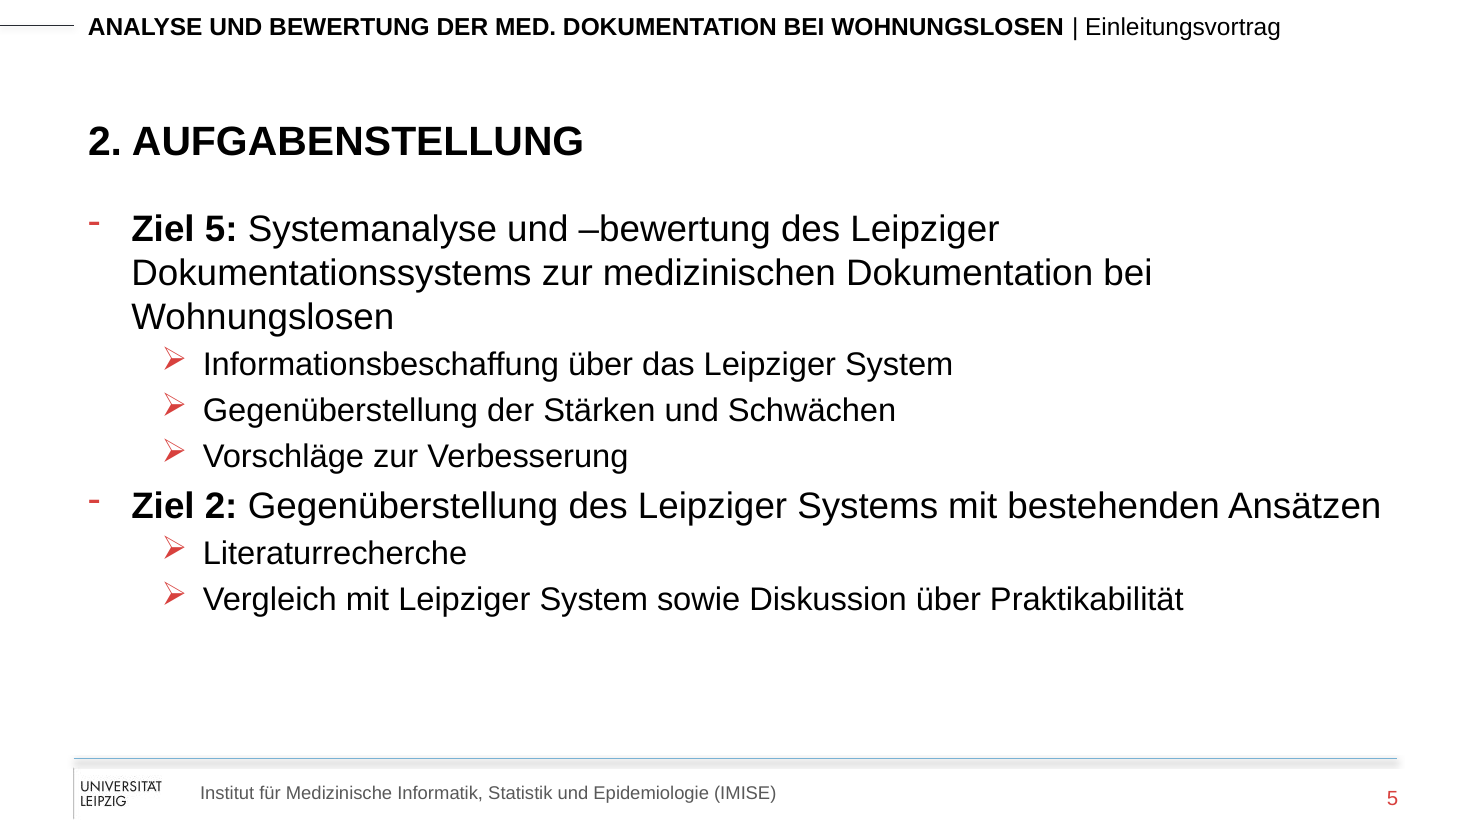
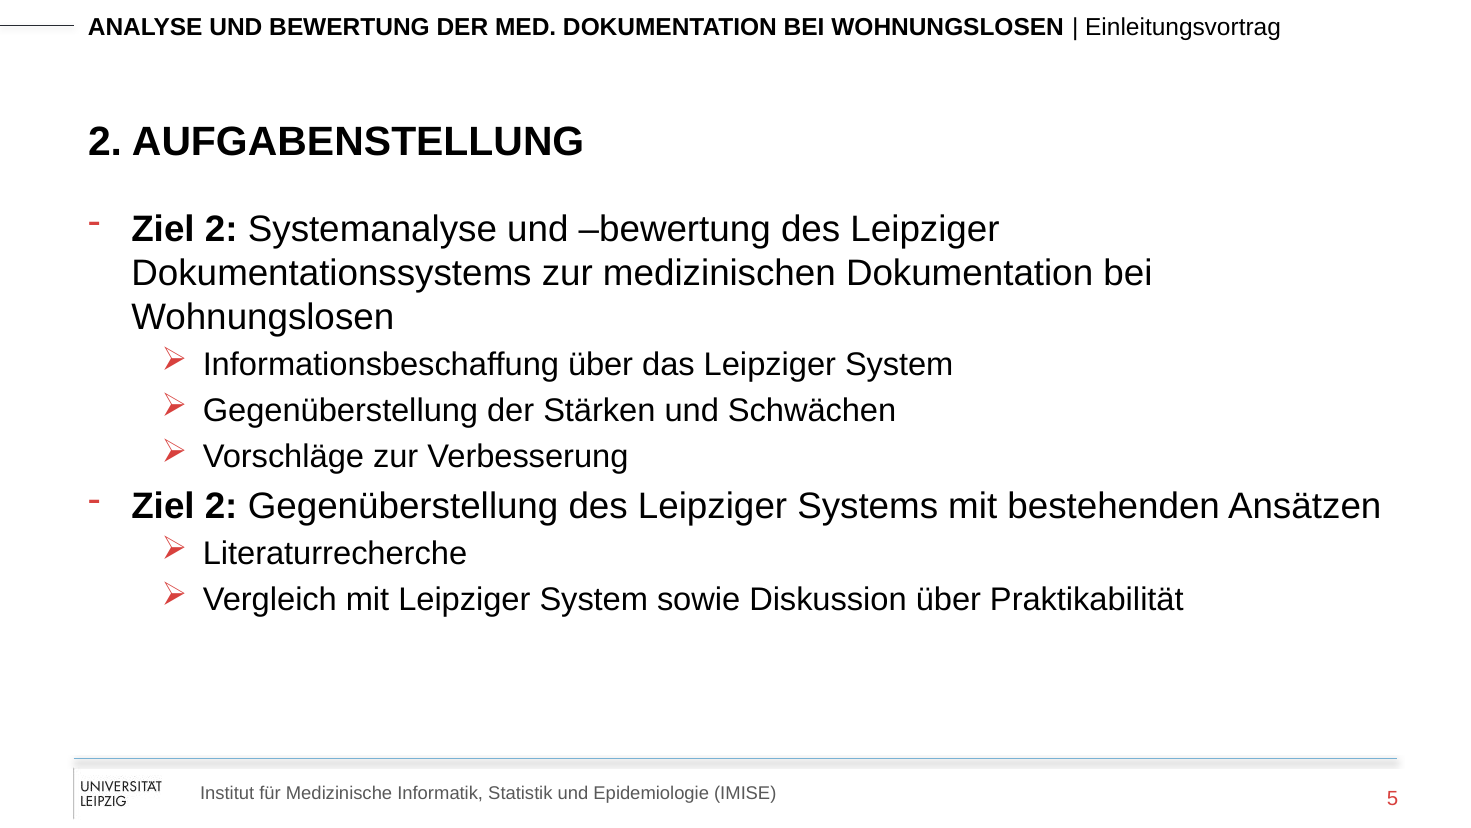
5: 5 -> 2 (221, 229)
